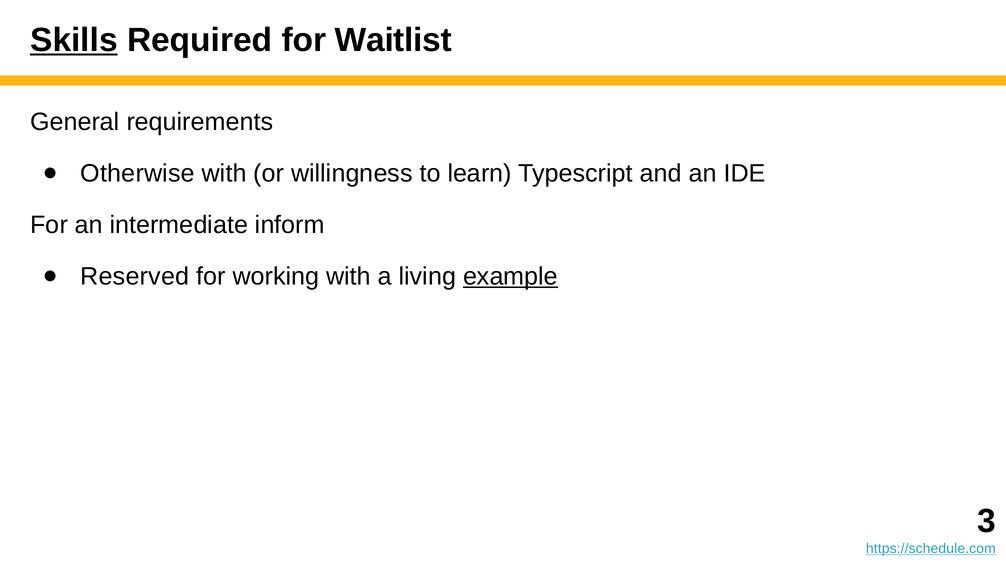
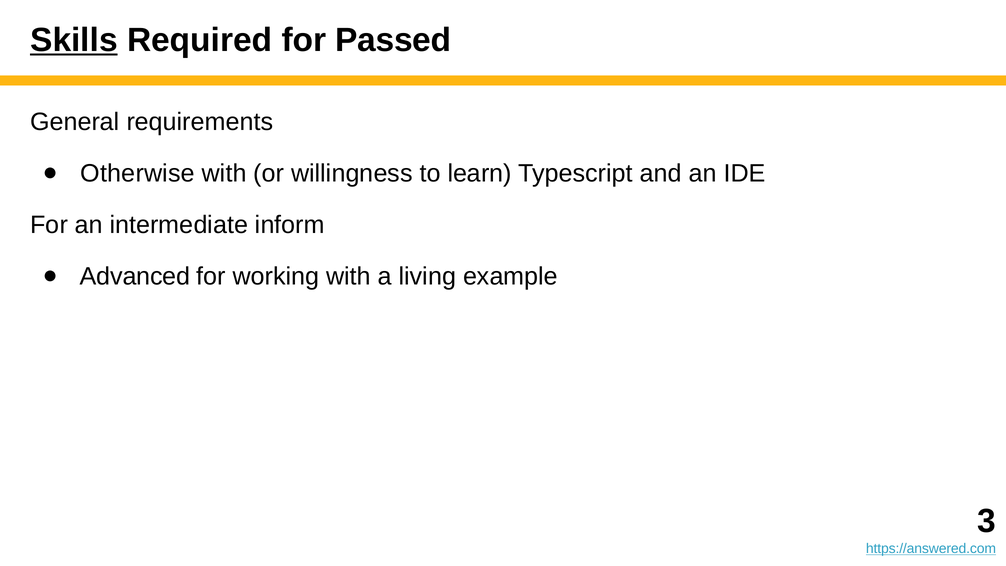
Waitlist: Waitlist -> Passed (393, 40)
Reserved: Reserved -> Advanced (135, 276)
example underline: present -> none (510, 276)
https://schedule.com: https://schedule.com -> https://answered.com (931, 548)
